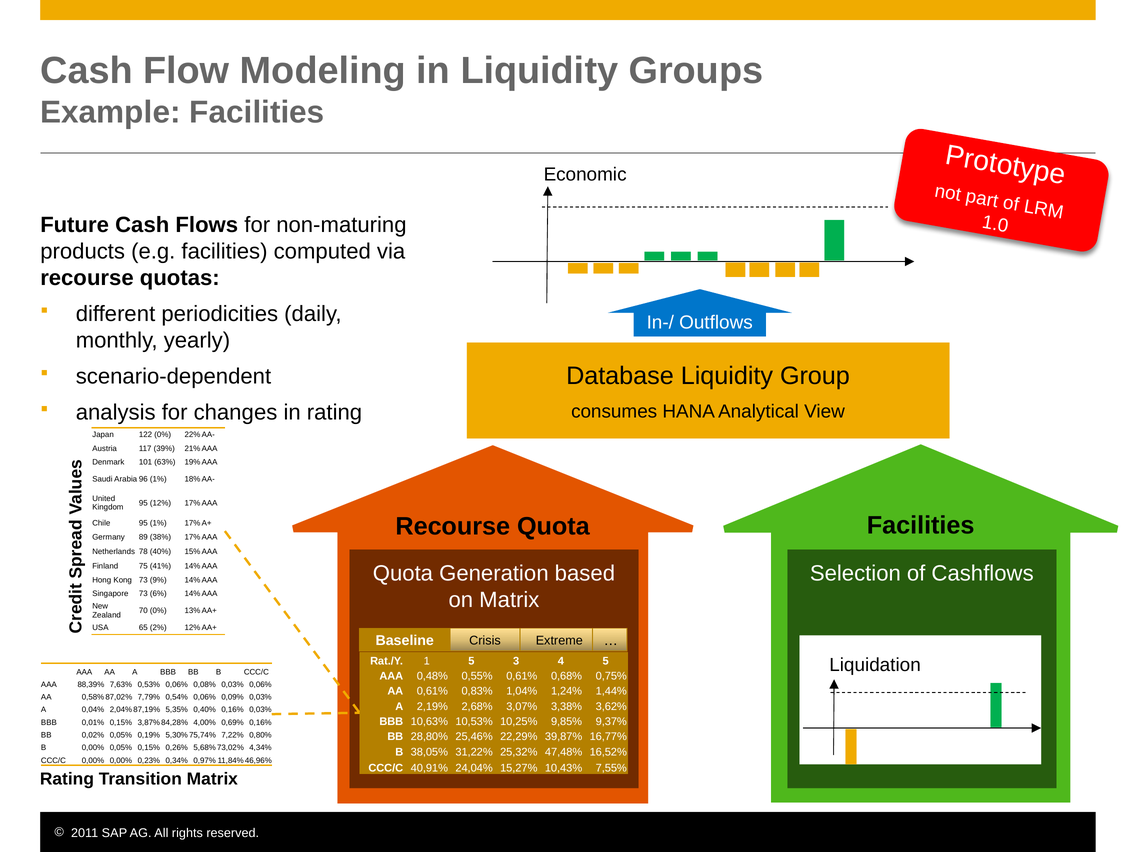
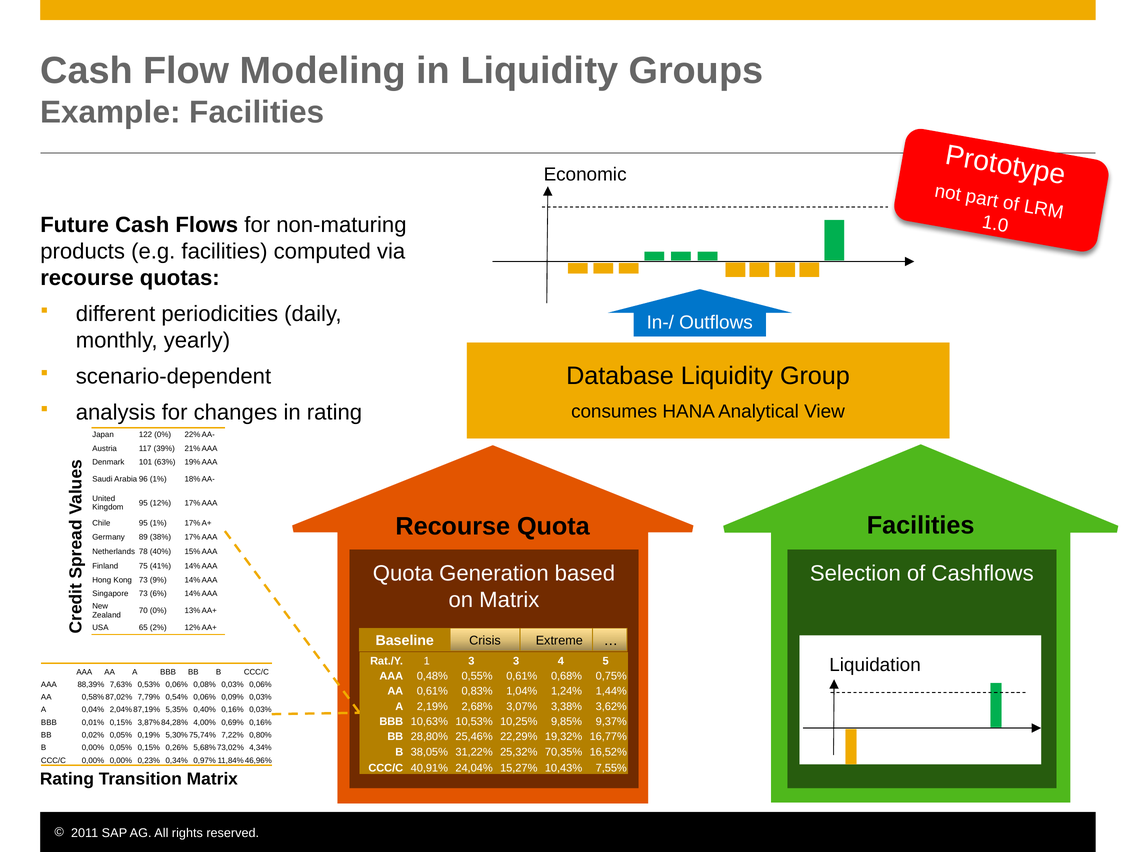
1 5: 5 -> 3 (471, 661)
39,87%: 39,87% -> 19,32% (564, 737)
47,48%: 47,48% -> 70,35% (564, 752)
